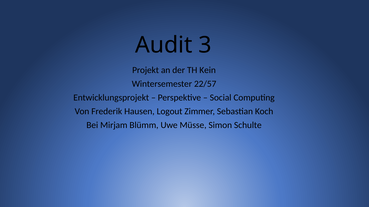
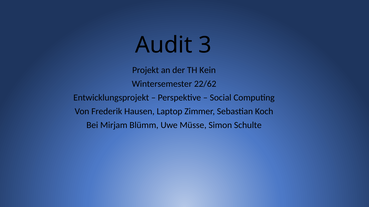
22/57: 22/57 -> 22/62 (205, 84)
Logout: Logout -> Laptop (170, 112)
